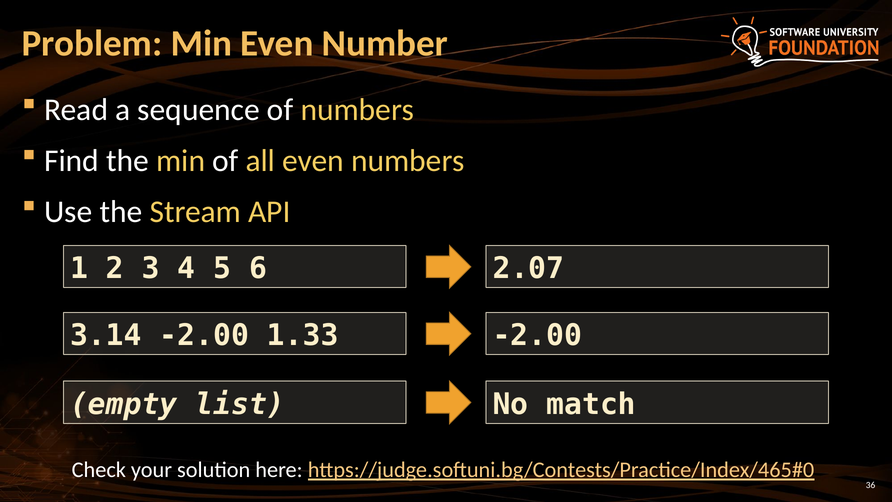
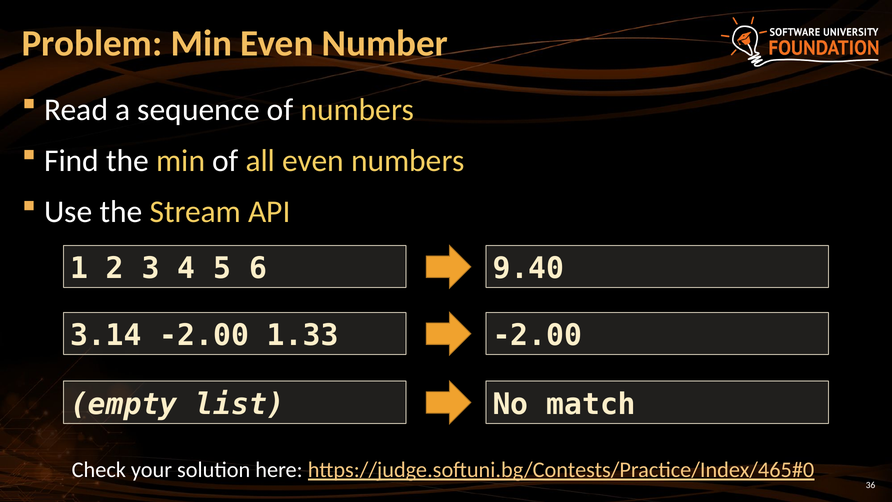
2.07: 2.07 -> 9.40 (528, 269)
